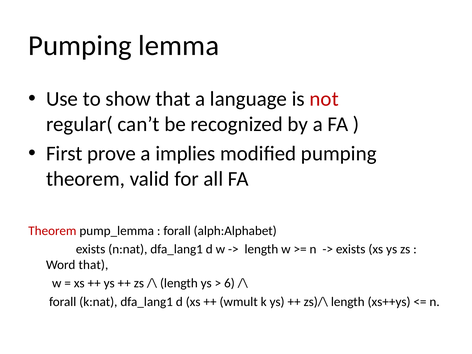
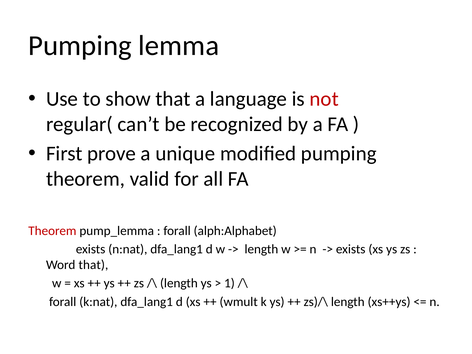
implies: implies -> unique (185, 154)
6: 6 -> 1 (229, 283)
